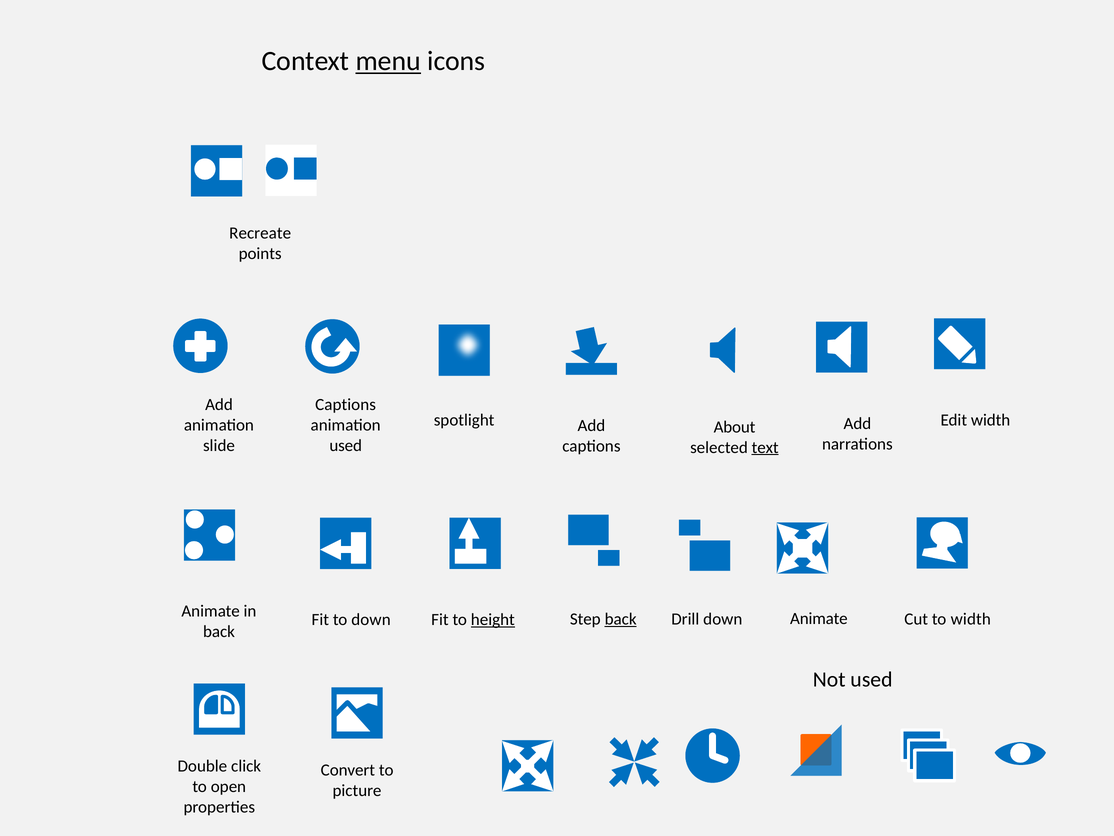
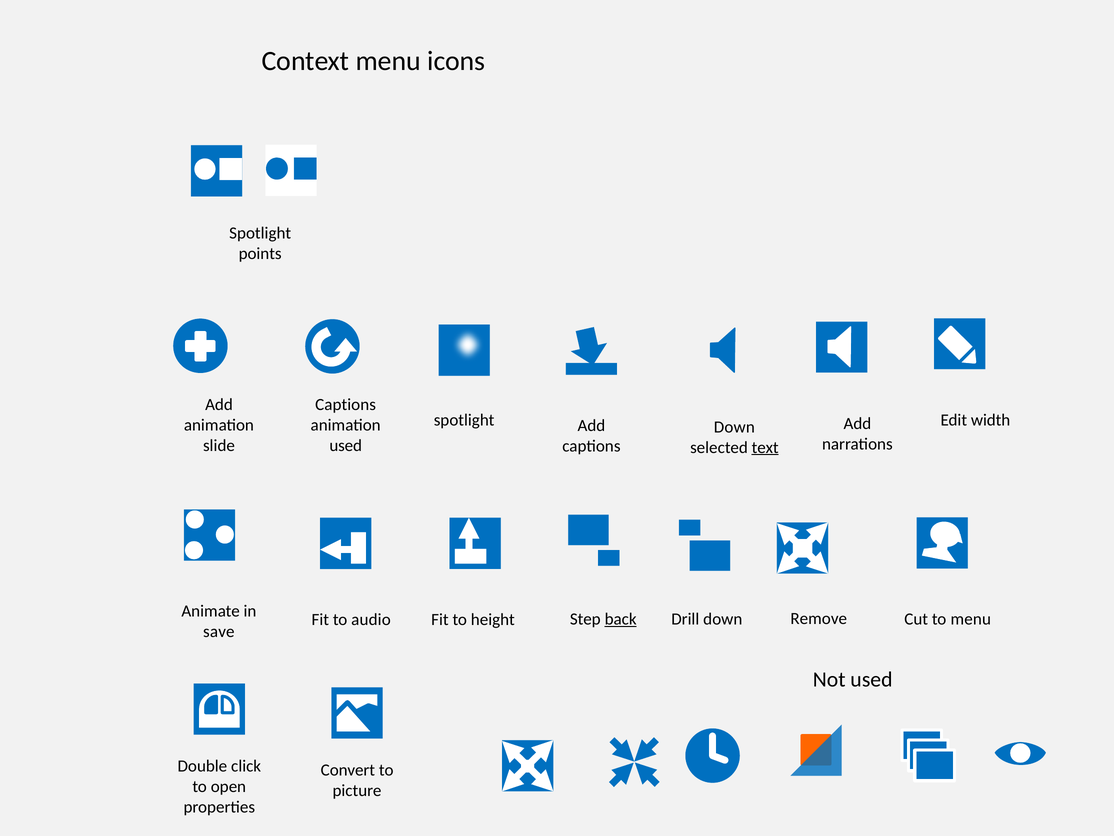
menu underline: present -> none (388, 61)
Recreate: Recreate -> Spotlight (260, 233)
About: About -> Down (734, 427)
to down: down -> audio (371, 619)
height underline: present -> none (493, 619)
down Animate: Animate -> Remove (819, 618)
to width: width -> menu (971, 619)
back: back -> save (219, 631)
